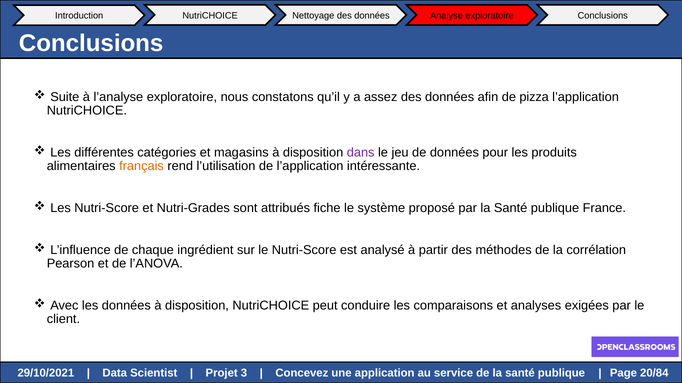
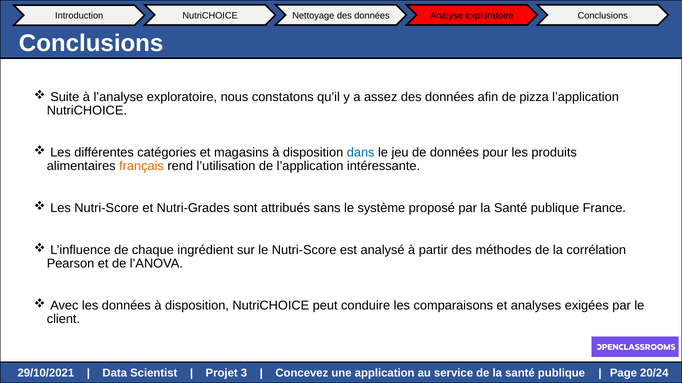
dans colour: purple -> blue (361, 153)
fiche: fiche -> sans (327, 208)
20/84: 20/84 -> 20/24 (654, 374)
